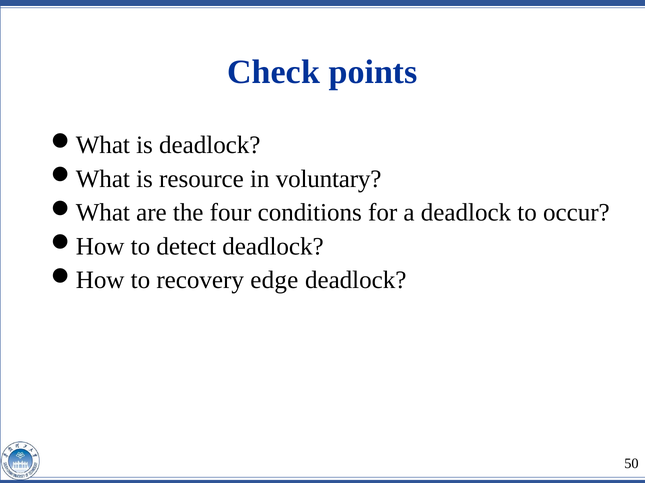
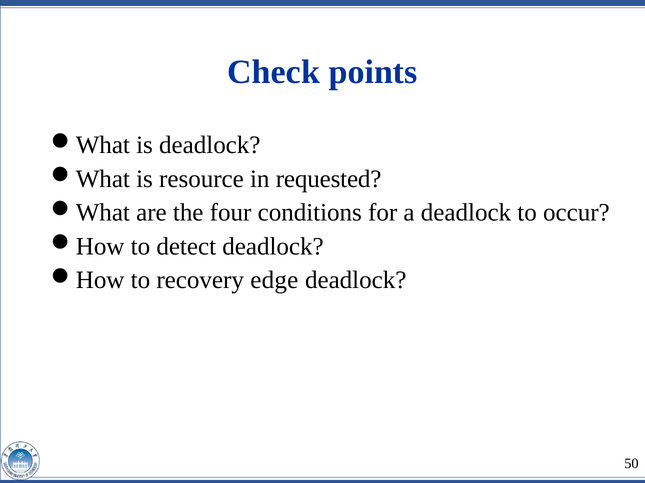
voluntary: voluntary -> requested (329, 179)
